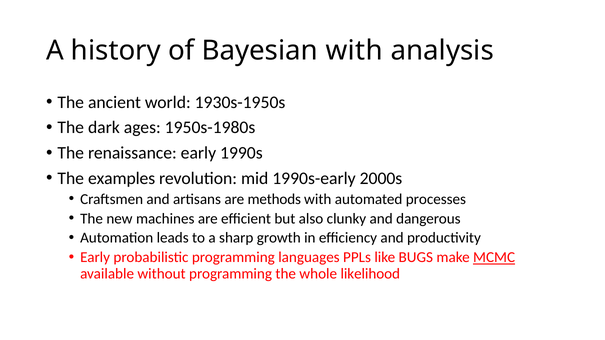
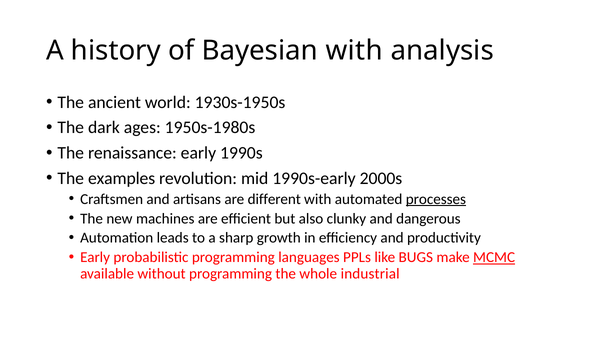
methods: methods -> different (274, 199)
processes underline: none -> present (436, 199)
likelihood: likelihood -> industrial (370, 274)
